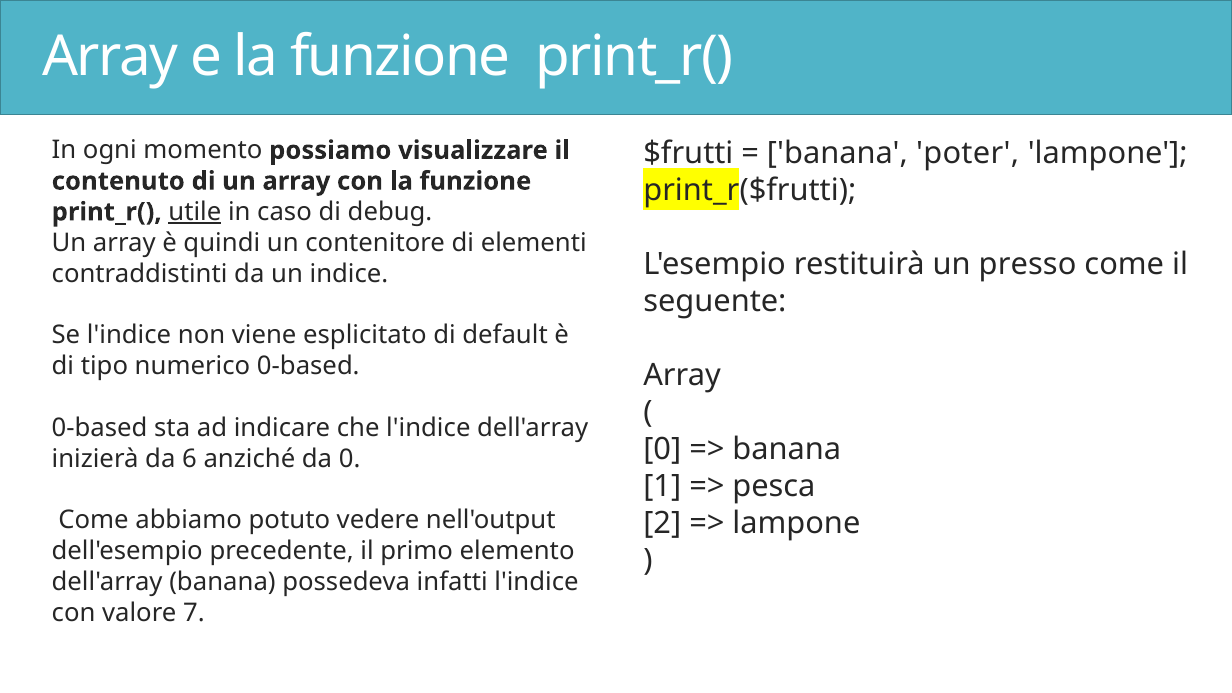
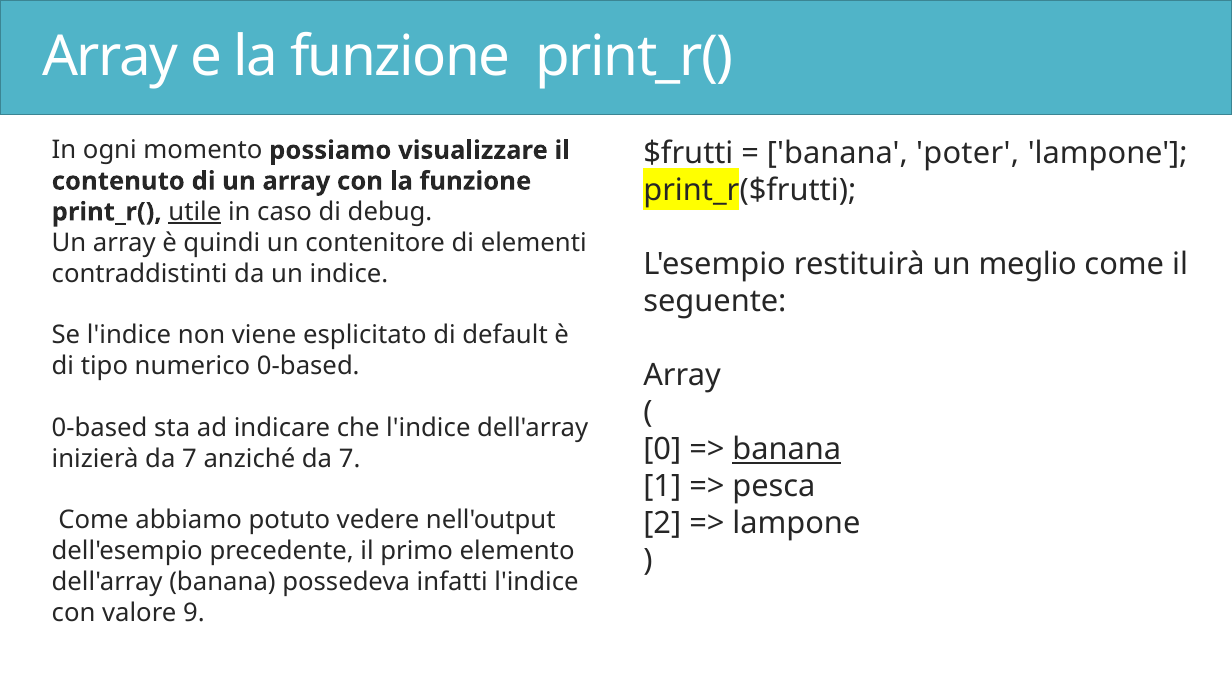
presso: presso -> meglio (1028, 265)
banana underline: none -> present (787, 449)
inizierà da 6: 6 -> 7 (189, 459)
anziché da 0: 0 -> 7 (350, 459)
7: 7 -> 9 (194, 613)
